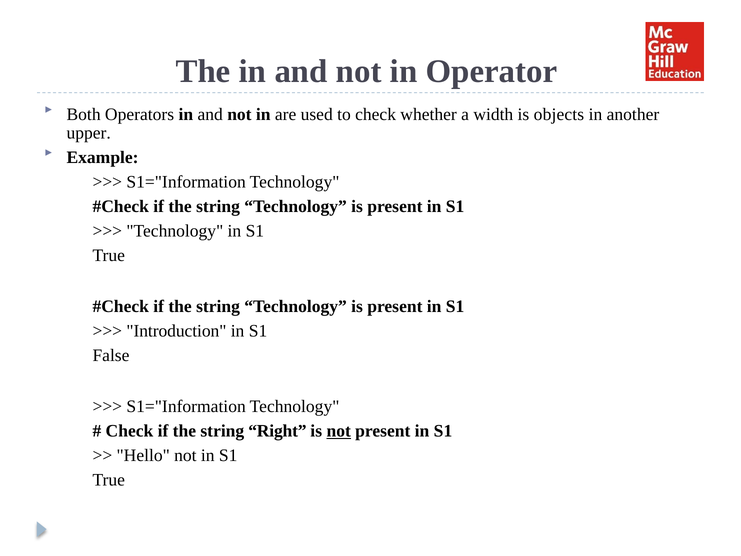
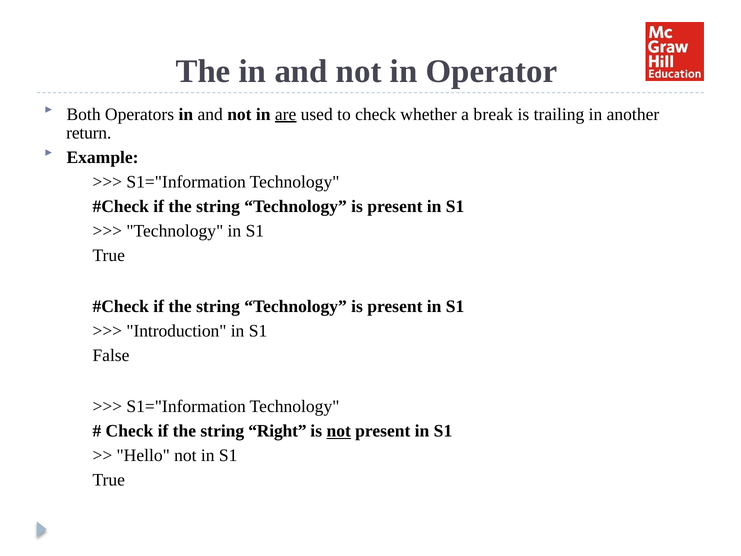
are underline: none -> present (286, 114)
width: width -> break (493, 114)
objects: objects -> trailing (559, 114)
upper: upper -> return (89, 133)
